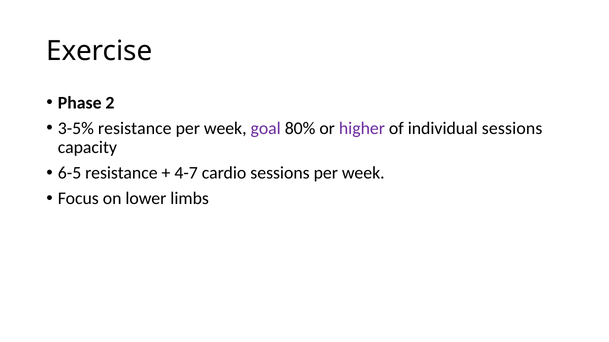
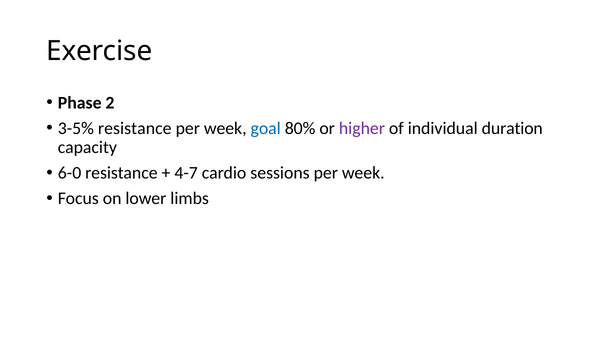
goal colour: purple -> blue (266, 128)
individual sessions: sessions -> duration (512, 128)
6-5: 6-5 -> 6-0 (70, 173)
